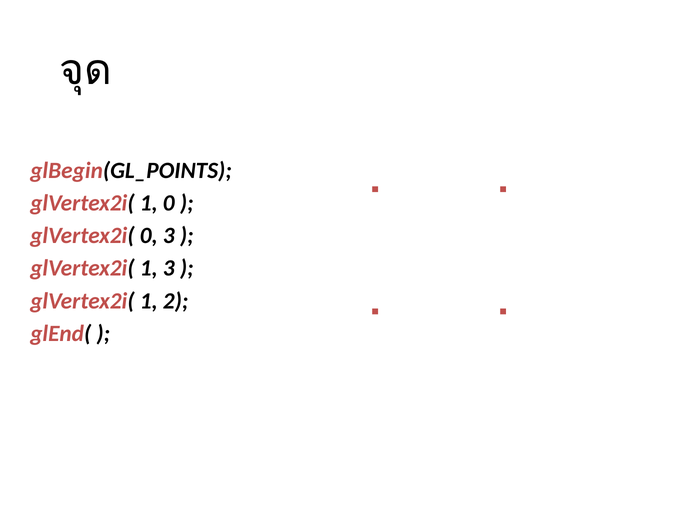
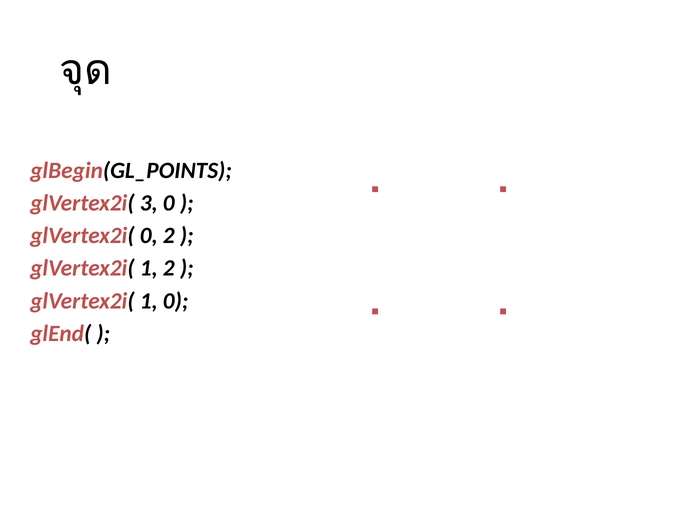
1: 1 -> 3 (149, 203)
0 3: 3 -> 2 (169, 235)
1 3: 3 -> 2 (169, 268)
1 2: 2 -> 0 (176, 301)
